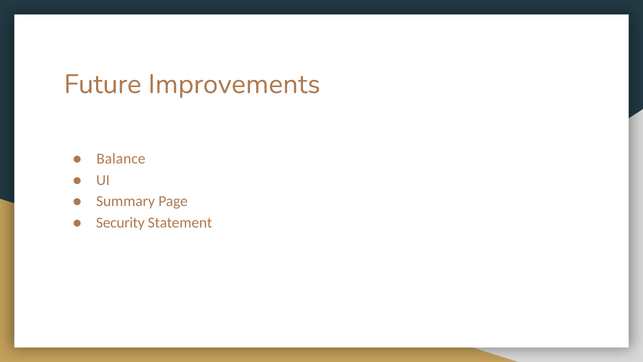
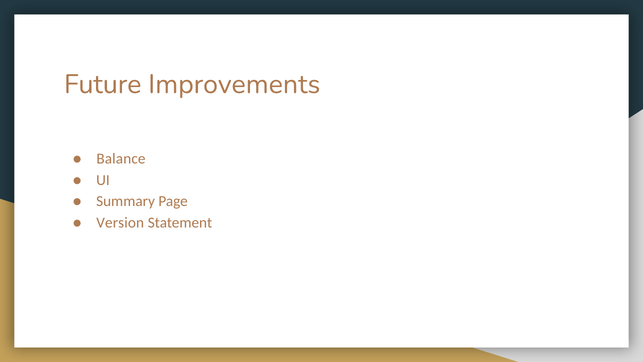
Security: Security -> Version (120, 223)
